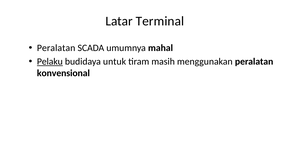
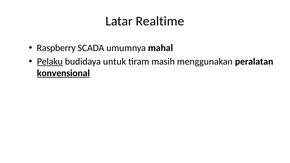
Terminal: Terminal -> Realtime (160, 21)
Peralatan: Peralatan -> Raspberry (56, 48)
konvensional underline: none -> present (63, 73)
